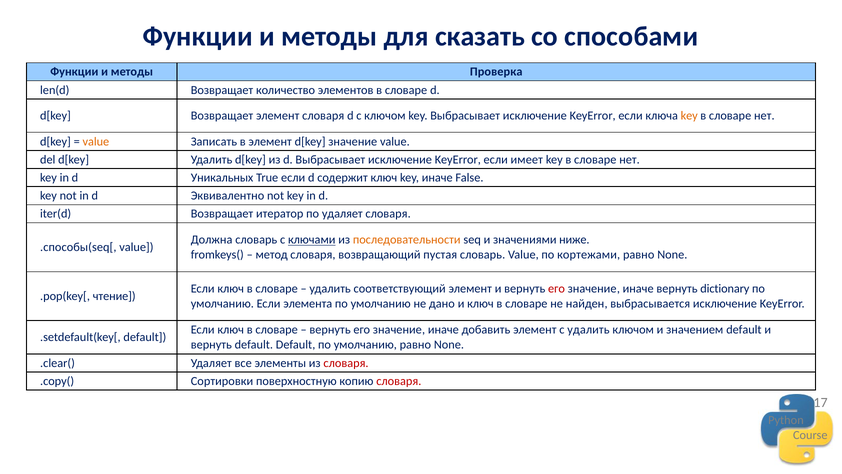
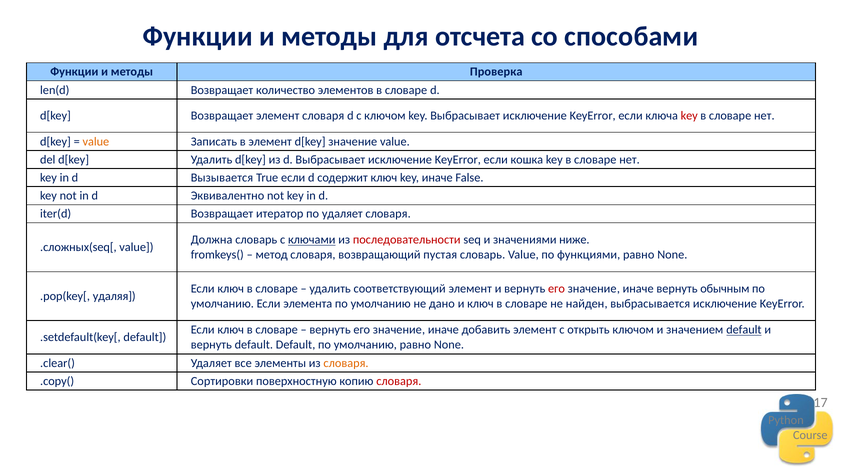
сказать: сказать -> отсчета (480, 36)
key colour: orange -> red (689, 116)
имеет: имеет -> кошка (527, 160)
Уникальных: Уникальных -> Вызывается (222, 178)
последовательности colour: orange -> red (407, 240)
.способы(seq[: .способы(seq[ -> .сложных(seq[ (78, 247)
кортежами: кортежами -> функциями (589, 255)
dictionary: dictionary -> обычным (725, 288)
чтение: чтение -> удаляя (114, 296)
с удалить: удалить -> открыть (588, 330)
default underline: none -> present (744, 330)
словаря colour: red -> orange (346, 363)
